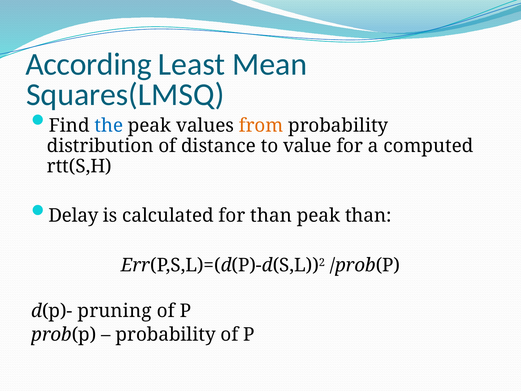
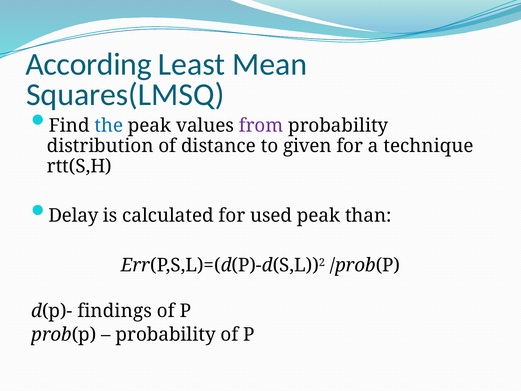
from colour: orange -> purple (261, 125)
value: value -> given (307, 146)
computed: computed -> technique (428, 146)
for than: than -> used (271, 216)
pruning: pruning -> findings (115, 311)
